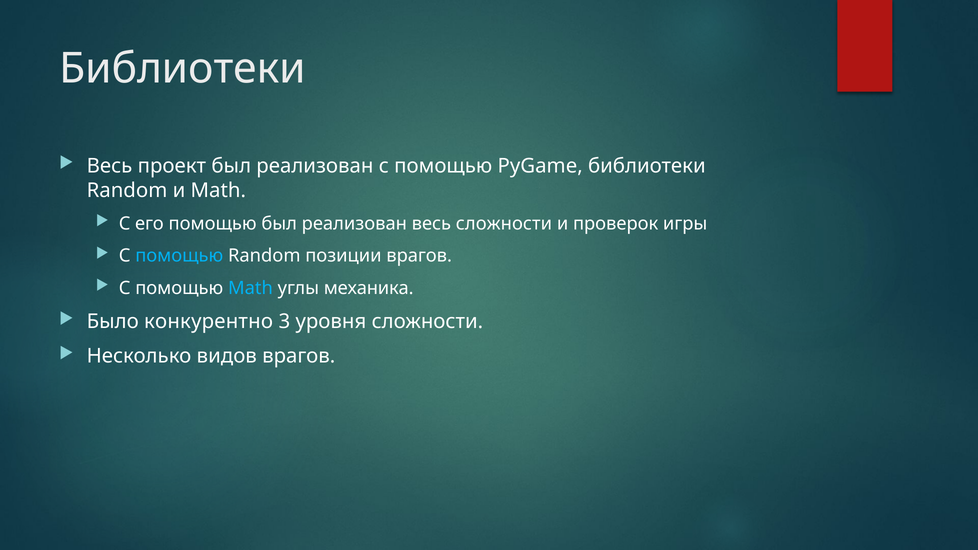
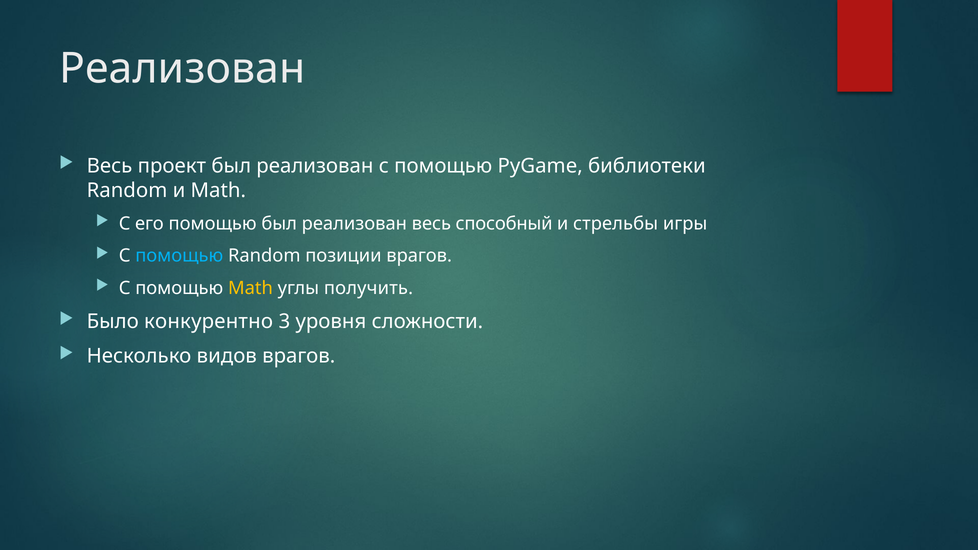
Библиотеки: Библиотеки -> Реализован (182, 69)
весь сложности: сложности -> способный (504, 224)
проверок: проверок -> стрельбы (616, 224)
Math colour: light blue -> yellow (250, 288)
механика: механика -> получить (368, 288)
